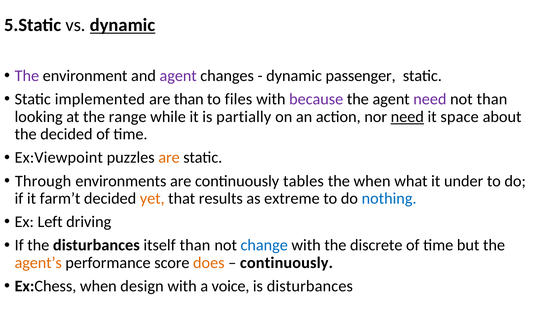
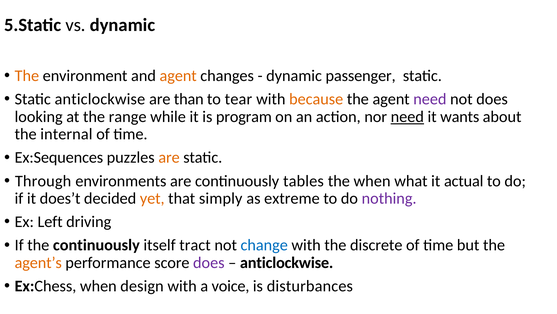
dynamic underline: present -> none (123, 25)
The colour: purple -> orange (27, 76)
agent colour: purple -> orange (178, 76)
Static implemented: implemented -> anticlockwise (100, 99)
files: files -> tear (238, 99)
because colour: purple -> orange (316, 99)
not than: than -> does (492, 99)
partially: partially -> program (244, 116)
space: space -> wants (460, 116)
the decided: decided -> internal (66, 134)
Ex:Viewpoint: Ex:Viewpoint -> Ex:Sequences (59, 157)
under: under -> actual (464, 181)
farm’t: farm’t -> does’t (60, 198)
results: results -> simply (221, 198)
nothing colour: blue -> purple (389, 198)
the disturbances: disturbances -> continuously (96, 245)
itself than: than -> tract (195, 245)
does colour: orange -> purple (209, 262)
continuously: continuously -> anticlockwise (287, 262)
